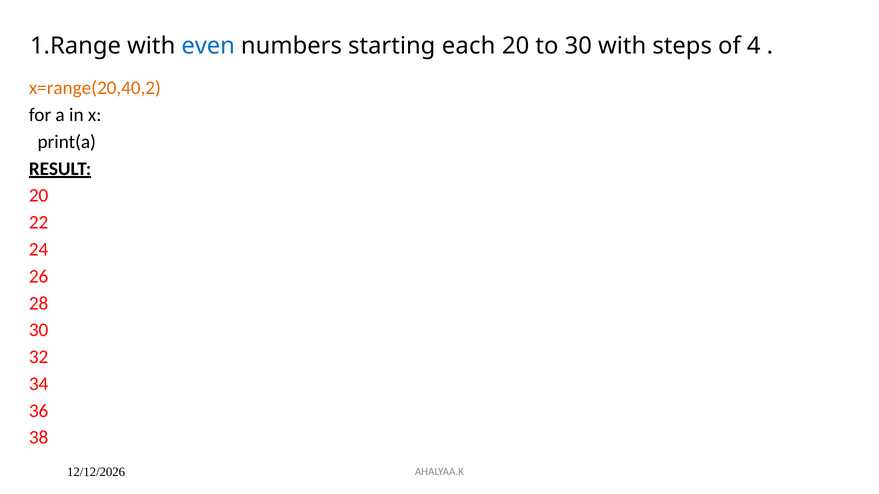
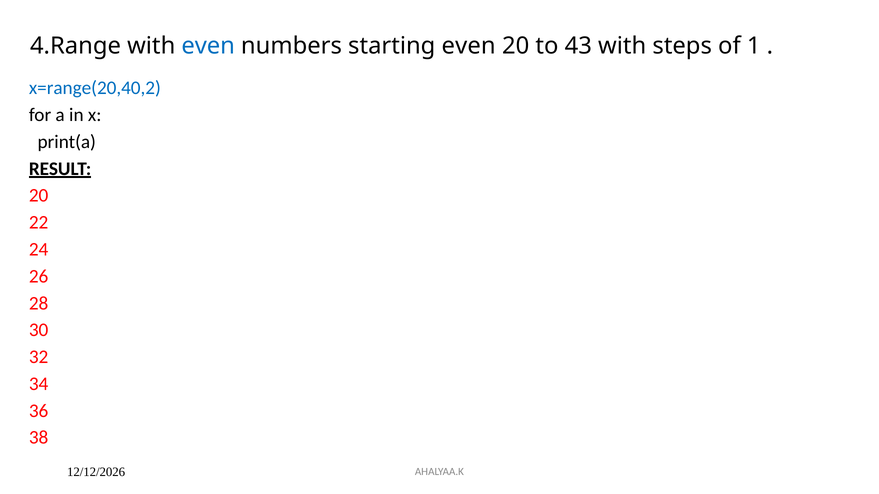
1.Range: 1.Range -> 4.Range (75, 46)
starting each: each -> even (469, 46)
to 30: 30 -> 43 (578, 46)
4: 4 -> 1 (754, 46)
x=range(20,40,2 colour: orange -> blue (95, 88)
